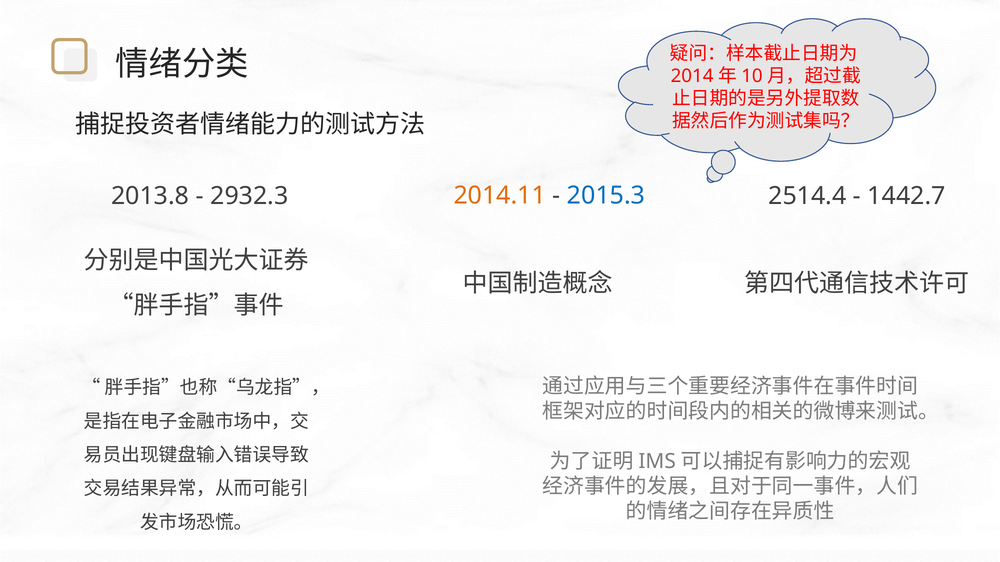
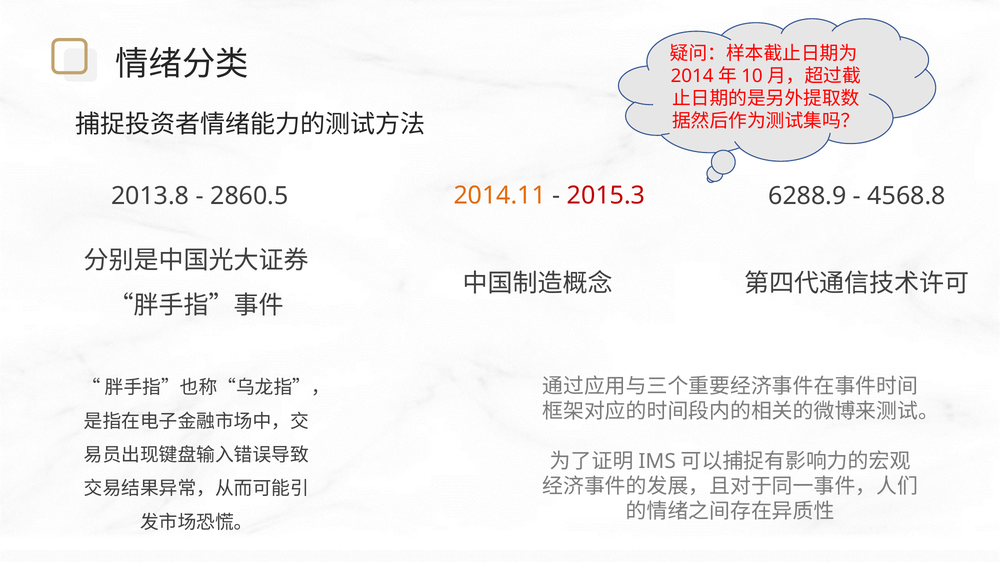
2015.3 colour: blue -> red (606, 196)
2932.3: 2932.3 -> 2860.5 (249, 196)
2514.4: 2514.4 -> 6288.9 (807, 196)
1442.7: 1442.7 -> 4568.8 (907, 196)
